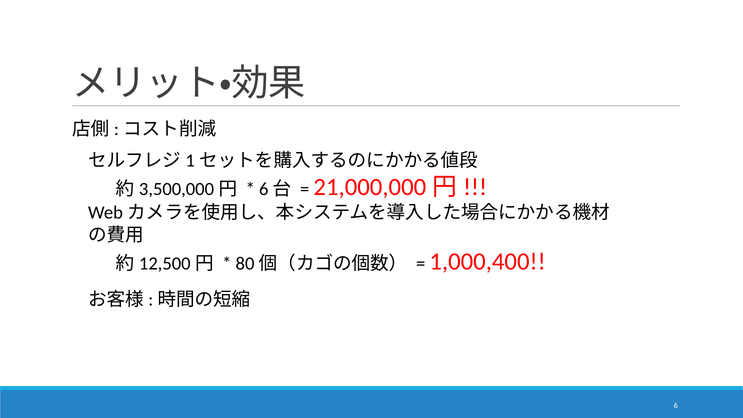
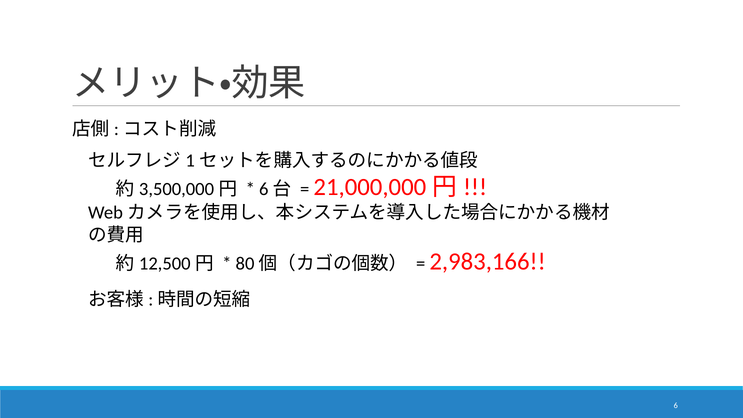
1,000,400: 1,000,400 -> 2,983,166 (488, 261)
